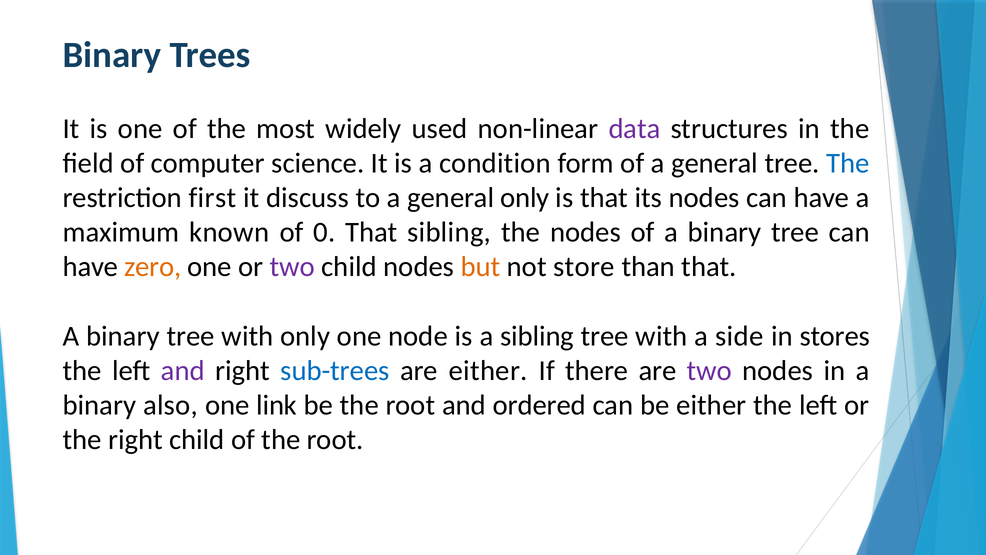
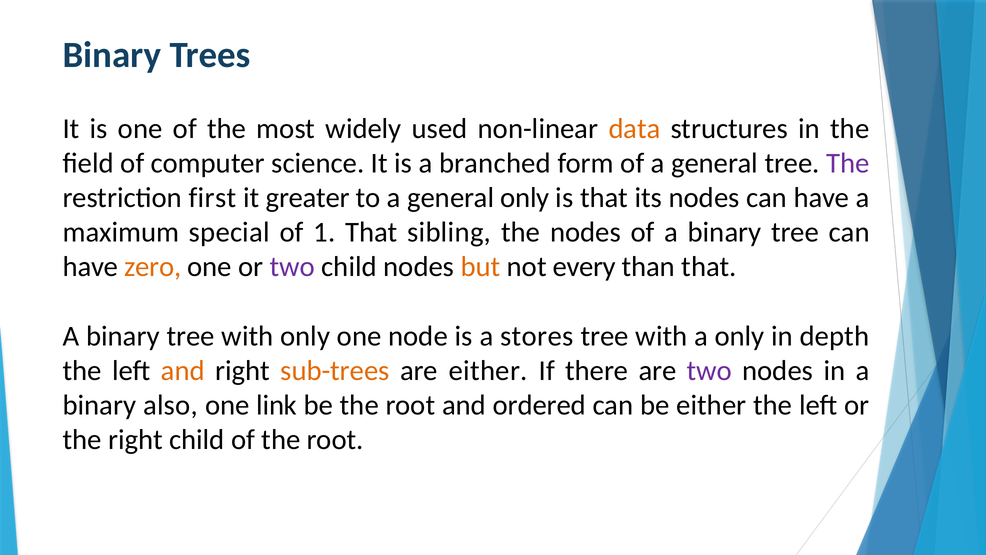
data colour: purple -> orange (634, 129)
condition: condition -> branched (495, 163)
The colour: blue -> purple (848, 163)
discuss: discuss -> greater (308, 198)
known: known -> special (229, 232)
0: 0 -> 1 (324, 232)
store: store -> every (584, 267)
a sibling: sibling -> stores (537, 336)
a side: side -> only (740, 336)
stores: stores -> depth (835, 336)
and colour: purple -> orange (183, 370)
sub-trees colour: blue -> orange (335, 370)
